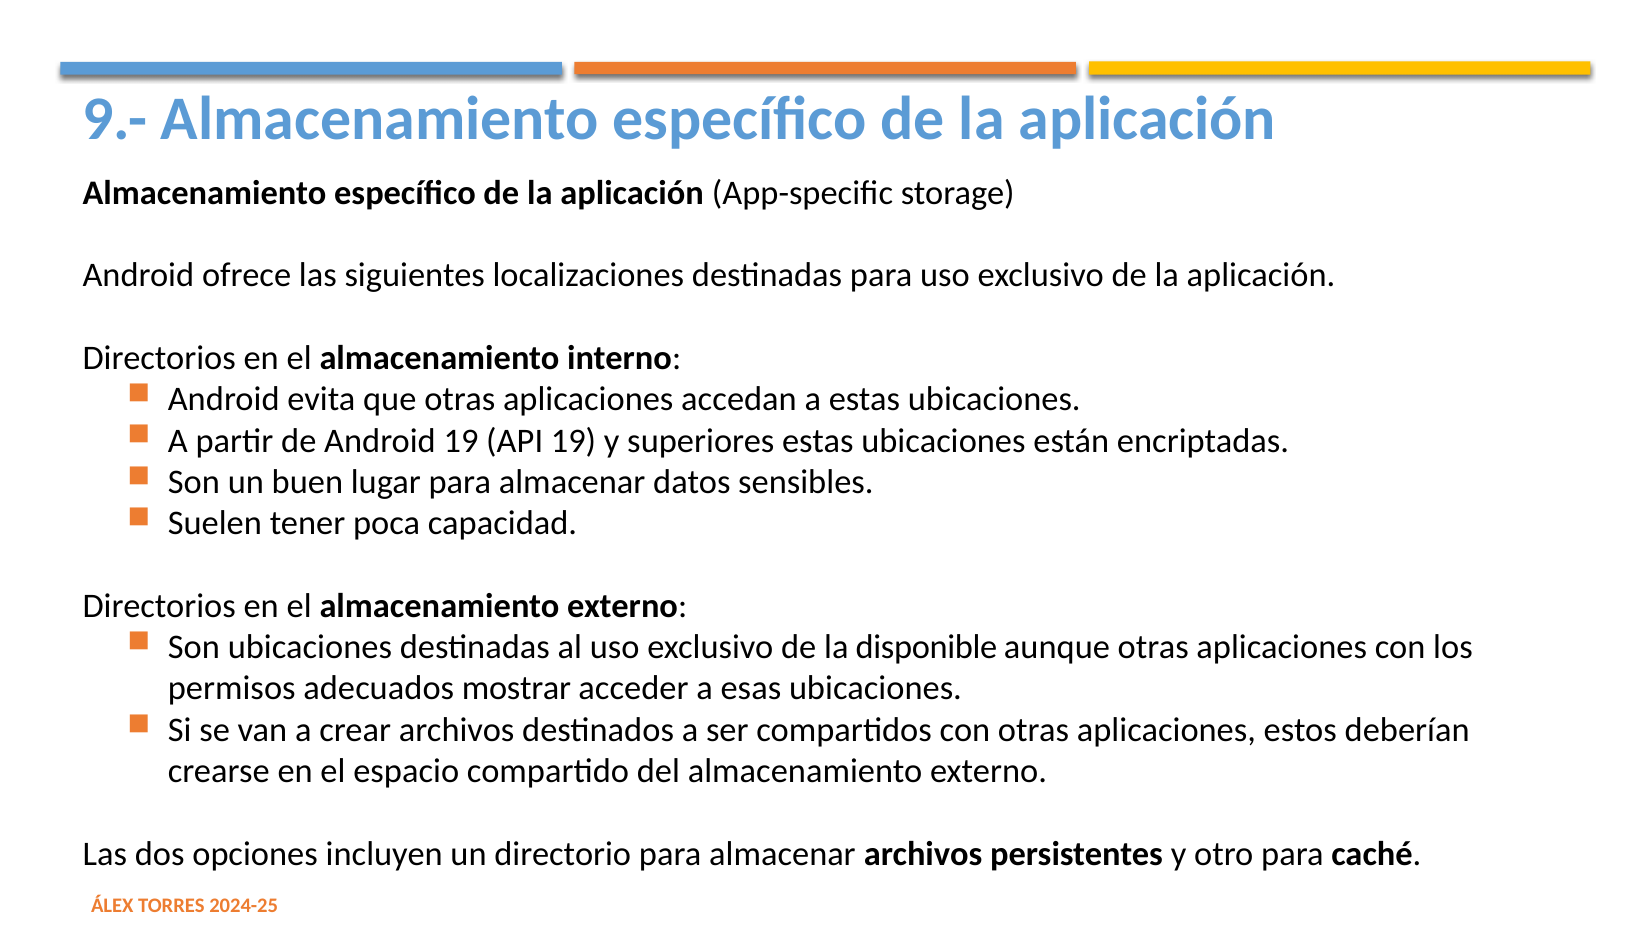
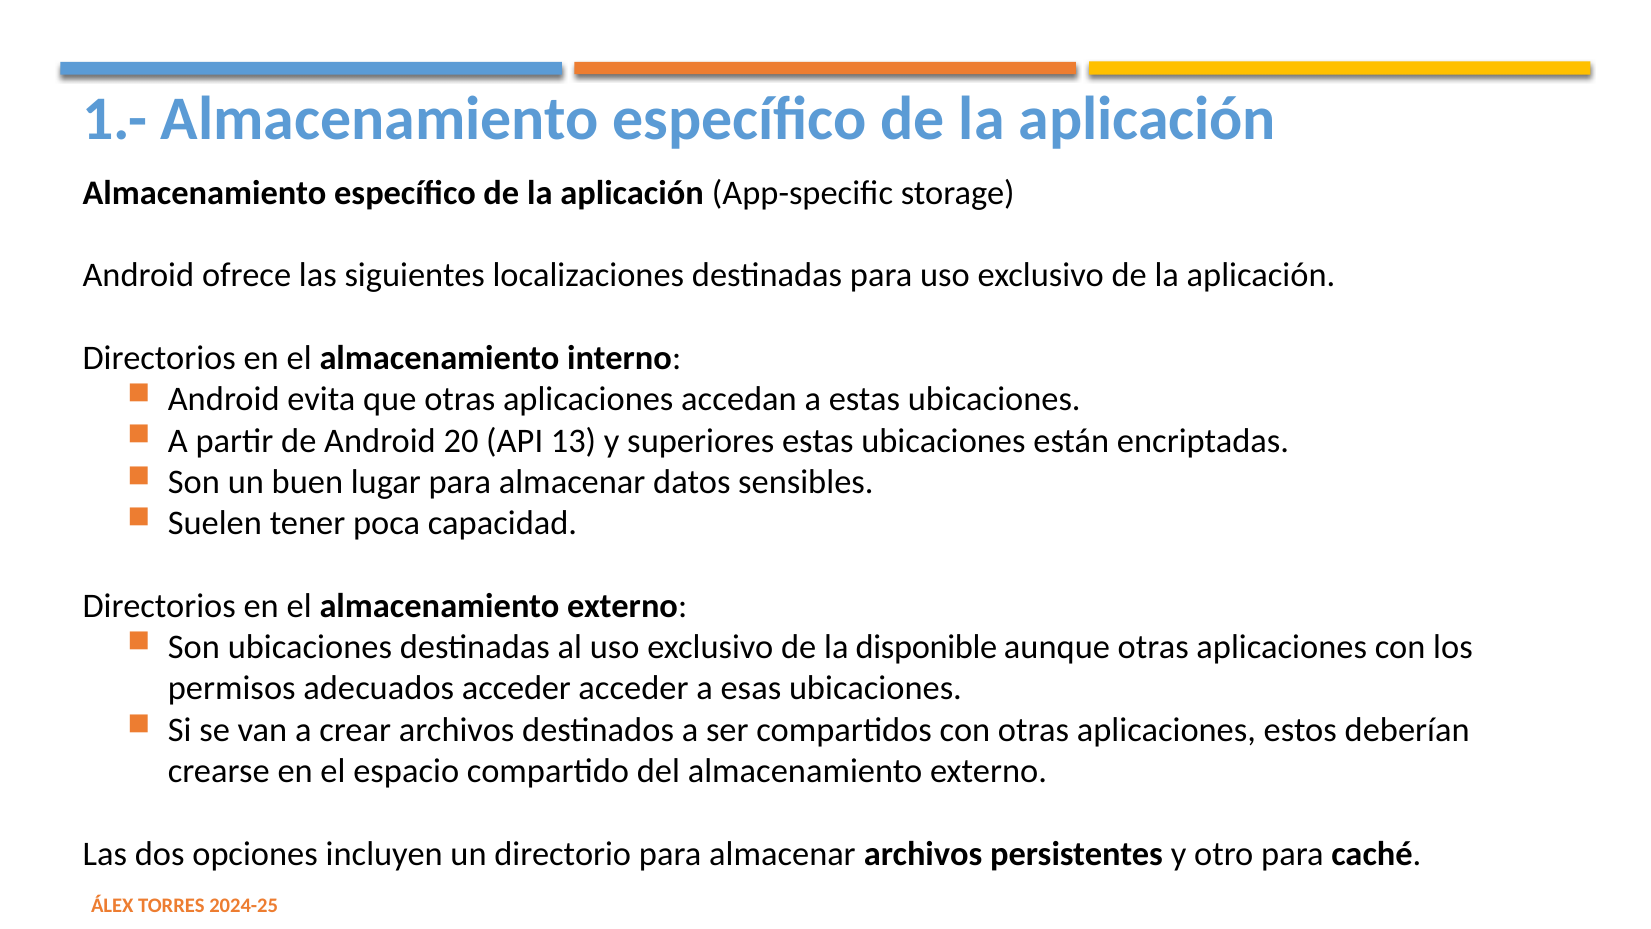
9.-: 9.- -> 1.- (115, 119)
Android 19: 19 -> 20 (461, 441)
API 19: 19 -> 13 (573, 441)
adecuados mostrar: mostrar -> acceder (516, 688)
